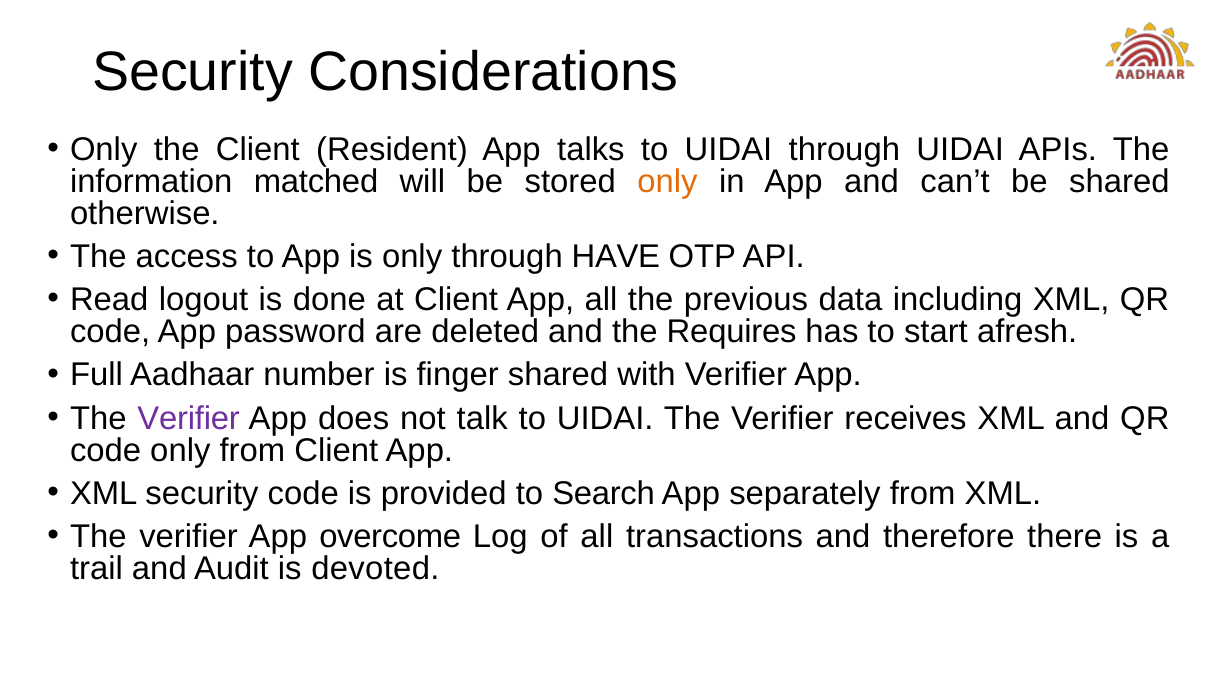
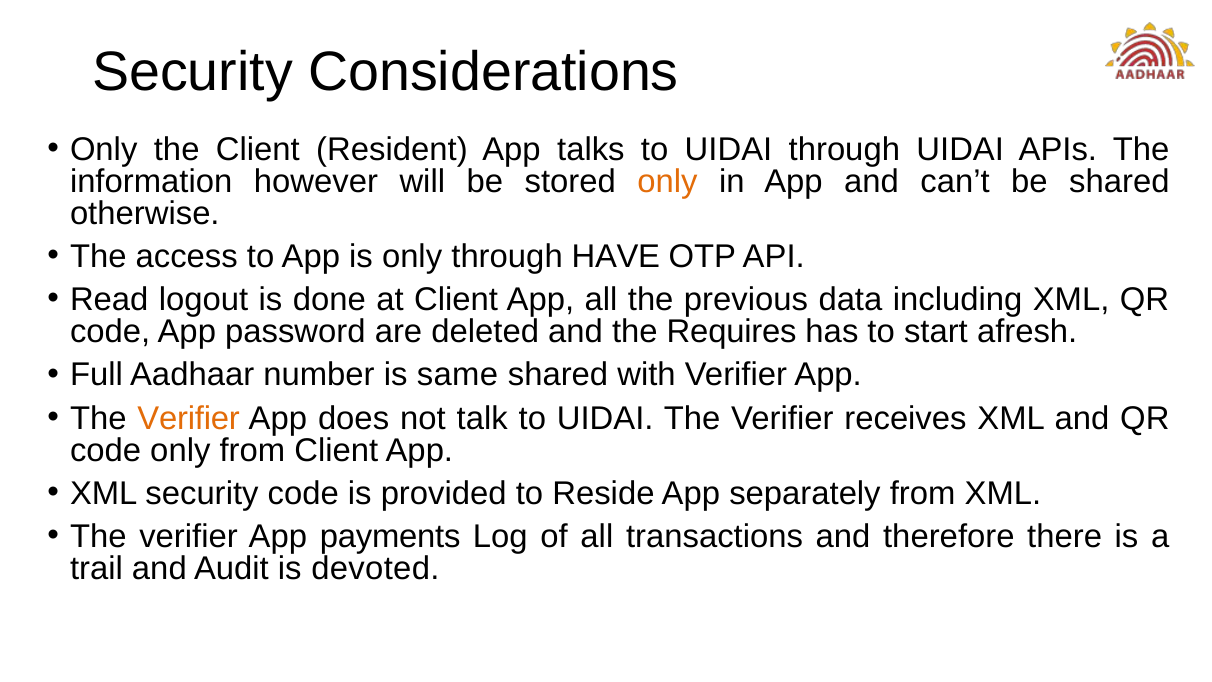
matched: matched -> however (316, 182)
finger: finger -> same (458, 375)
Verifier colour: purple -> orange (189, 418)
Search: Search -> Reside (603, 493)
overcome: overcome -> payments (390, 537)
